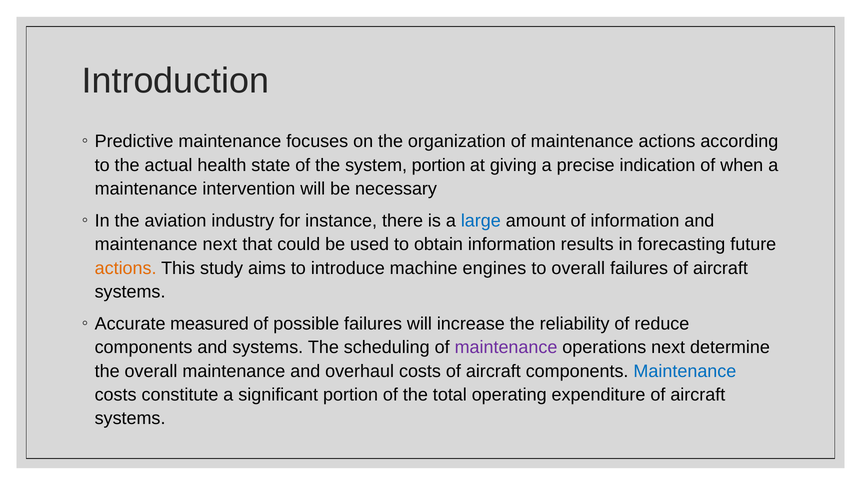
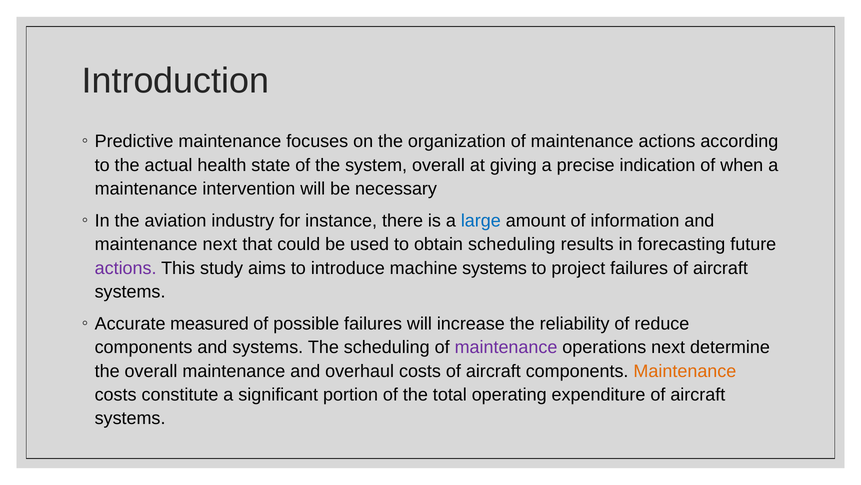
system portion: portion -> overall (439, 165)
obtain information: information -> scheduling (512, 244)
actions colour: orange -> purple (126, 268)
machine engines: engines -> systems (495, 268)
to overall: overall -> project (578, 268)
Maintenance colour: blue -> orange (685, 371)
